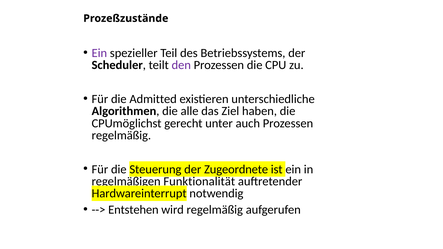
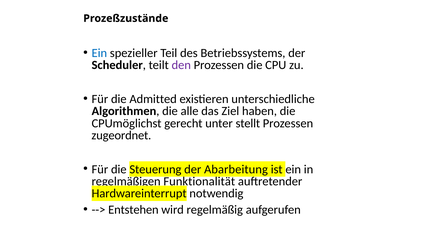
Ein colour: purple -> blue (99, 53)
auch: auch -> stellt (248, 123)
regelmäßig: regelmäßig -> zugeordnet (121, 135)
Zugeordnete: Zugeordnete -> Abarbeitung (236, 169)
